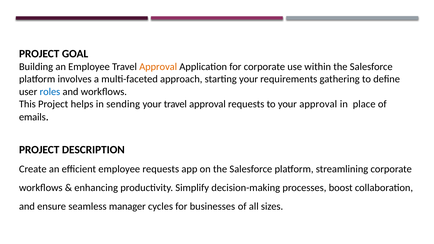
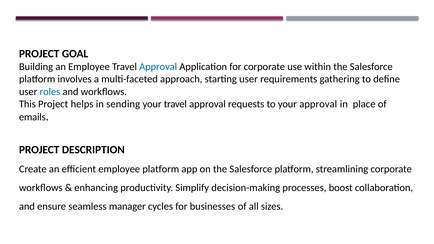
Approval colour: orange -> blue (158, 67)
starting your: your -> user (248, 79)
employee requests: requests -> platform (161, 169)
